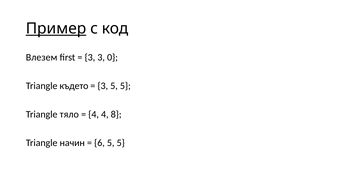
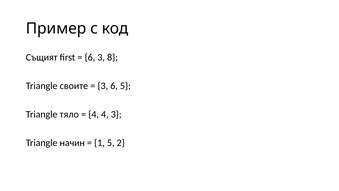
Пример underline: present -> none (56, 28)
Влезем: Влезем -> Същият (42, 57)
3: 3 -> 6 (90, 57)
0: 0 -> 8 (112, 57)
където: където -> своите (74, 86)
3 5: 5 -> 6 (114, 86)
4 8: 8 -> 3 (116, 114)
6: 6 -> 1 (99, 143)
5: 5 -> 2 (121, 143)
